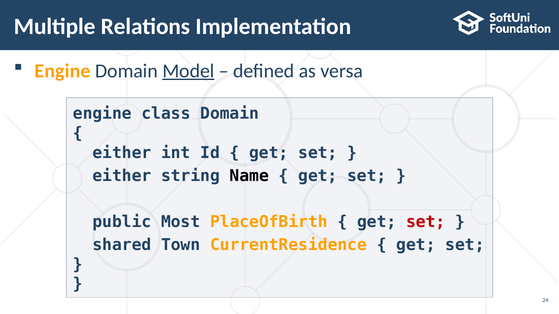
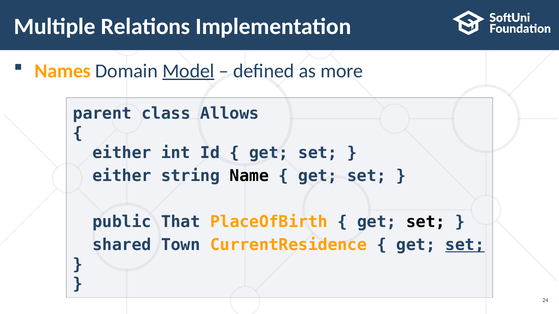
Engine: Engine -> Names (63, 71)
versa: versa -> more (342, 71)
engine: engine -> parent (102, 114)
class Domain: Domain -> Allows (230, 114)
Most: Most -> That (181, 222)
set colour: red -> black (426, 222)
set underline: none -> present (465, 245)
